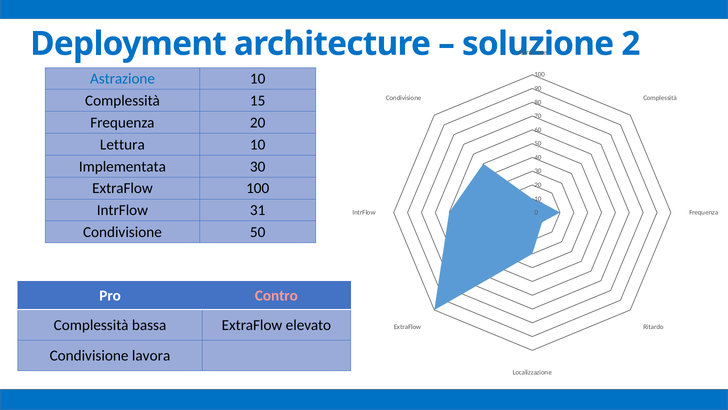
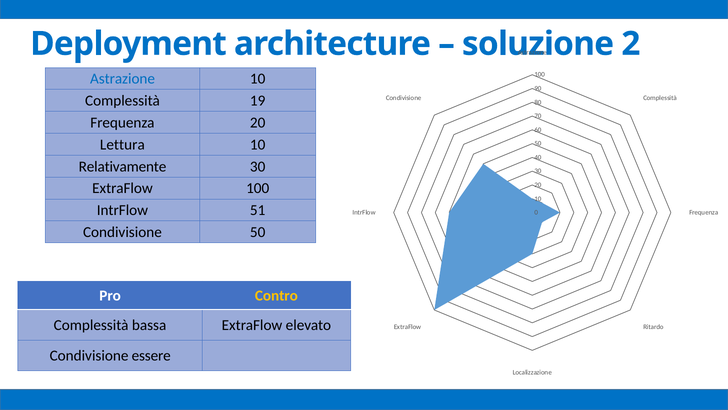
15: 15 -> 19 (258, 101)
Implementata: Implementata -> Relativamente (123, 166)
31: 31 -> 51 (258, 210)
Contro colour: pink -> yellow (276, 295)
lavora: lavora -> essere (151, 355)
